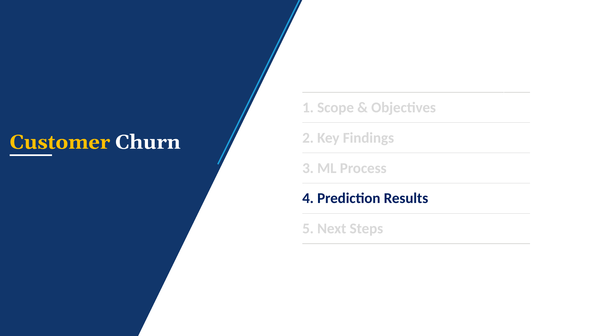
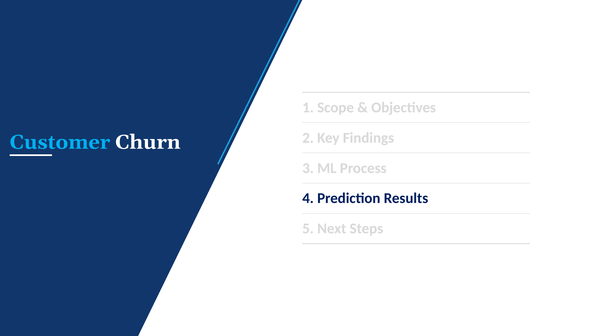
Customer colour: yellow -> light blue (60, 142)
